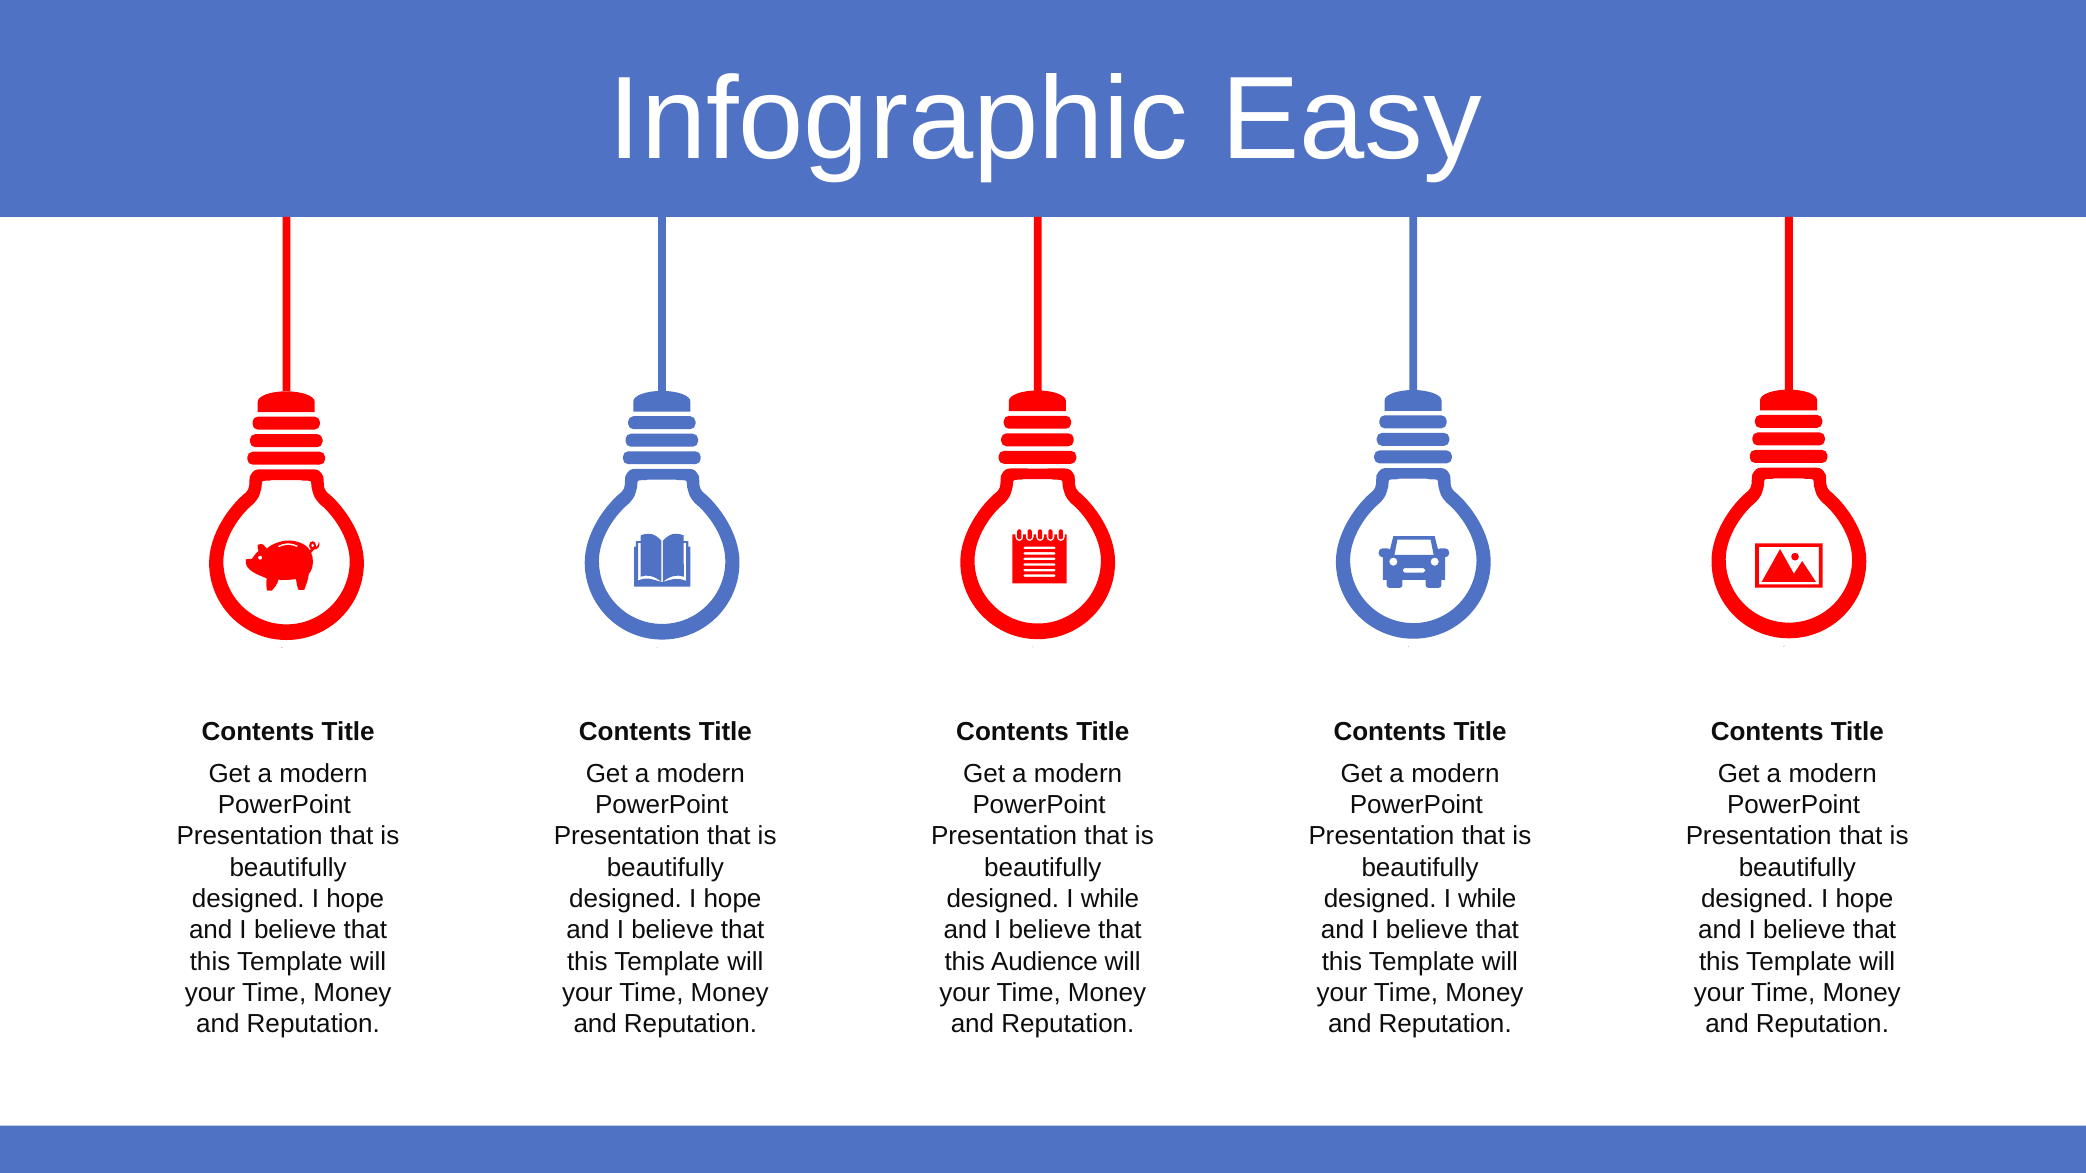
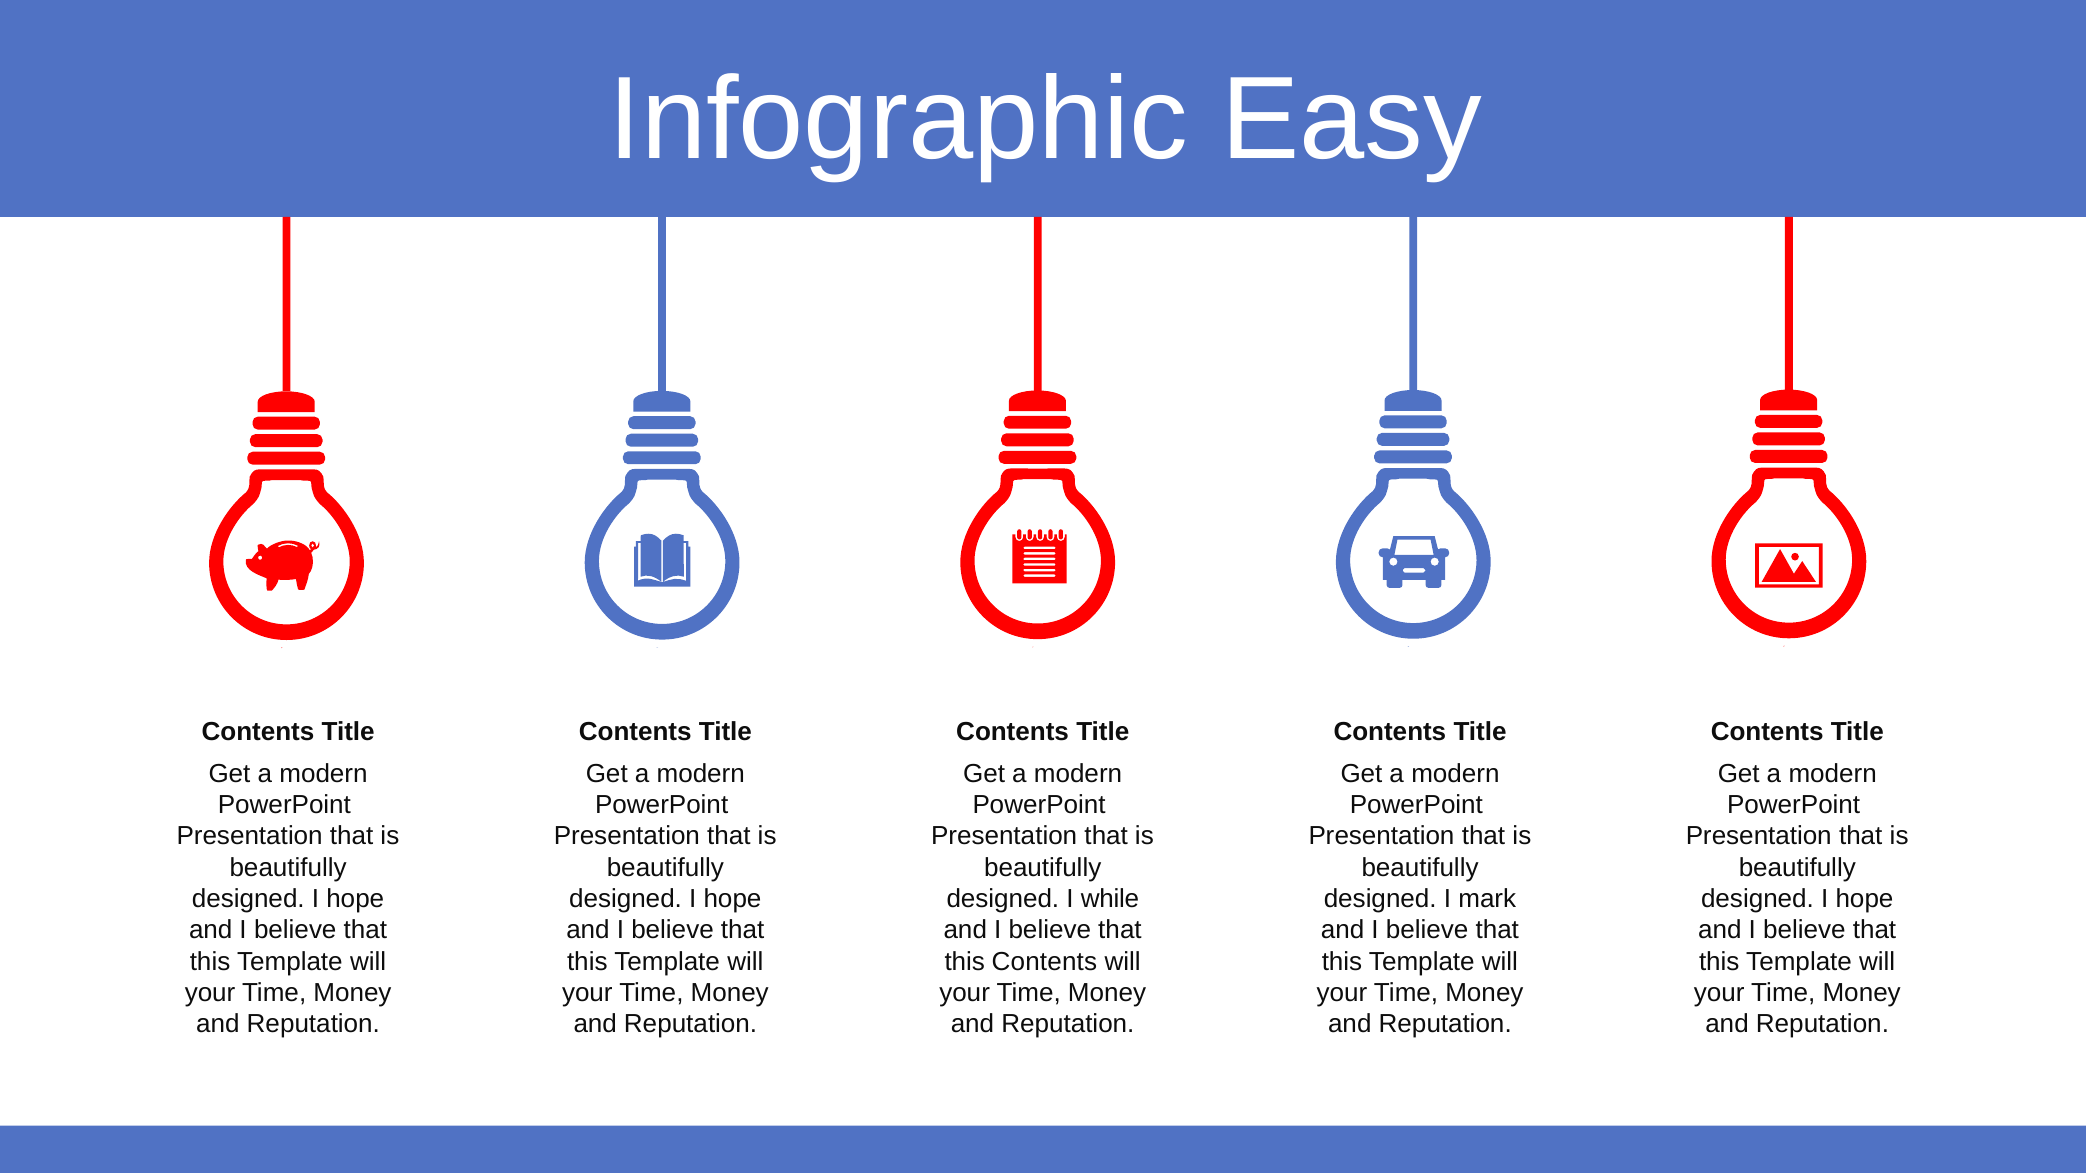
while: while -> mark (1487, 899)
this Audience: Audience -> Contents (1044, 962)
